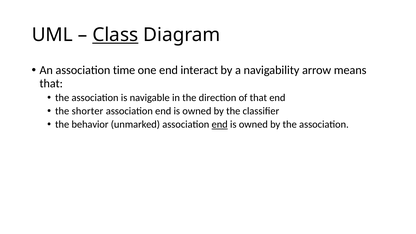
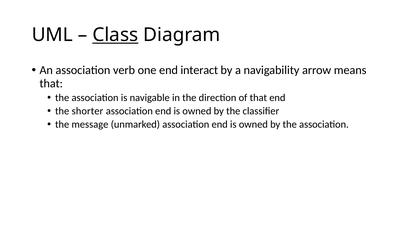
time: time -> verb (124, 70)
behavior: behavior -> message (90, 125)
end underline: present -> none (220, 125)
